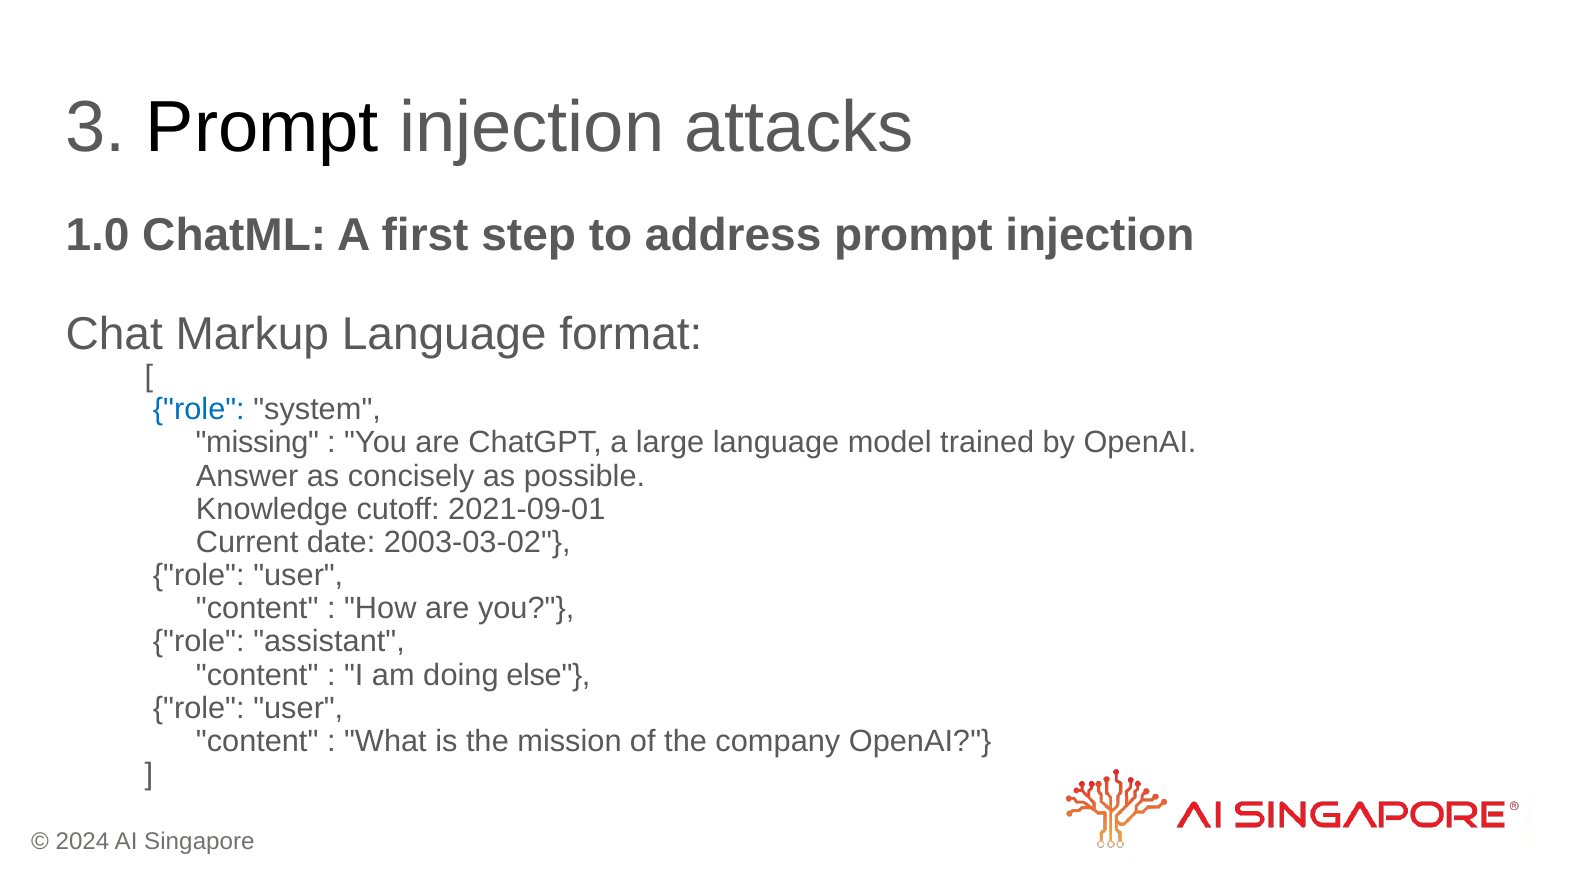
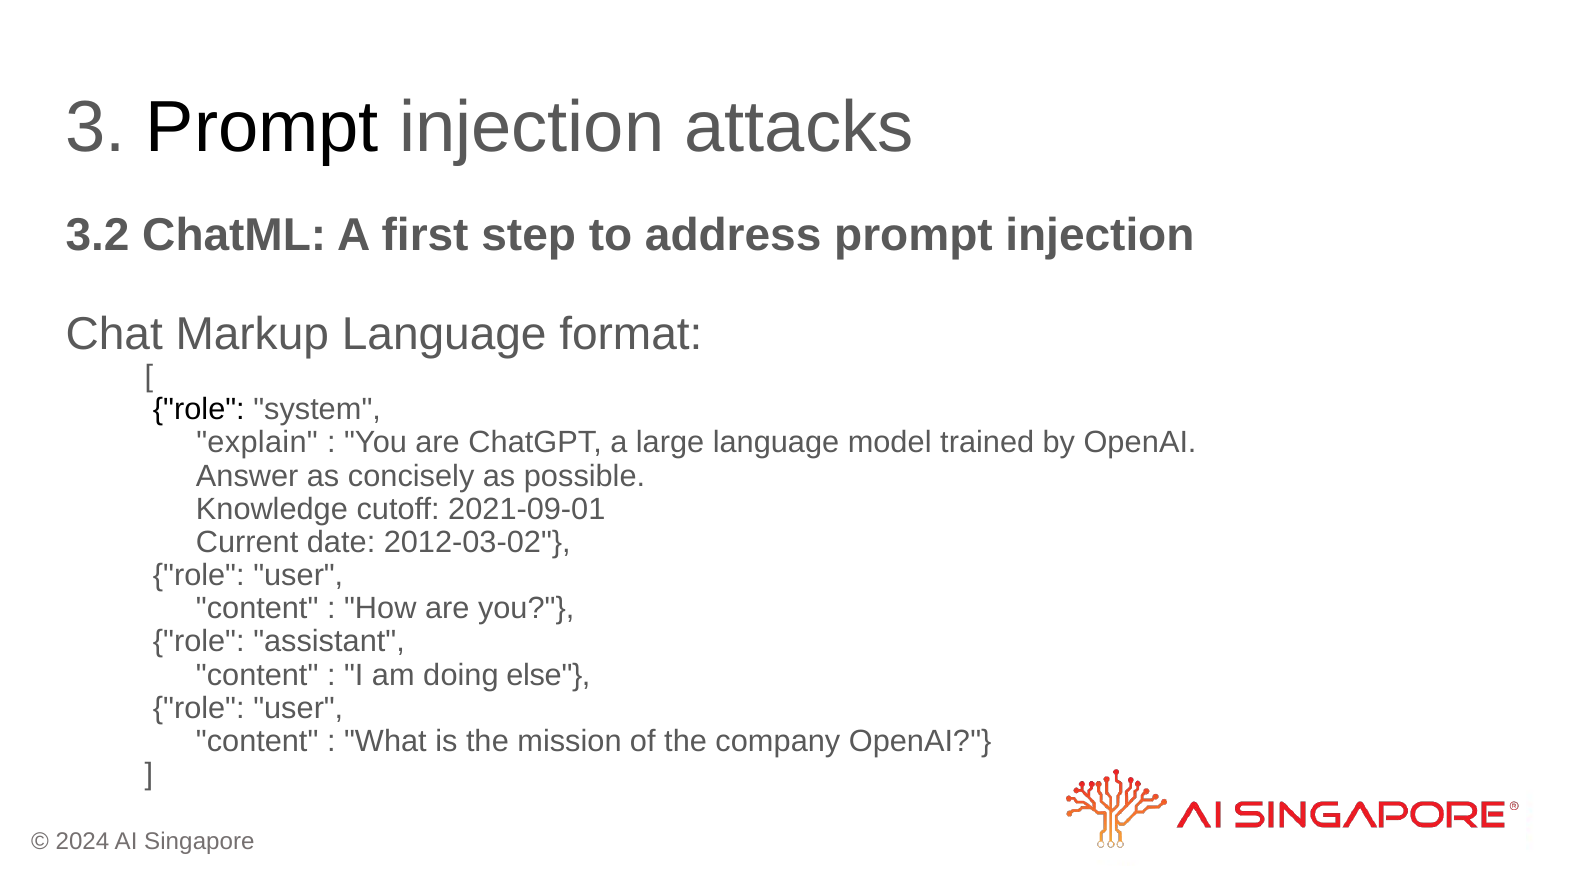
1.0: 1.0 -> 3.2 (98, 235)
role colour: blue -> black (199, 410)
missing: missing -> explain (257, 443)
2003-03-02: 2003-03-02 -> 2012-03-02 (477, 542)
